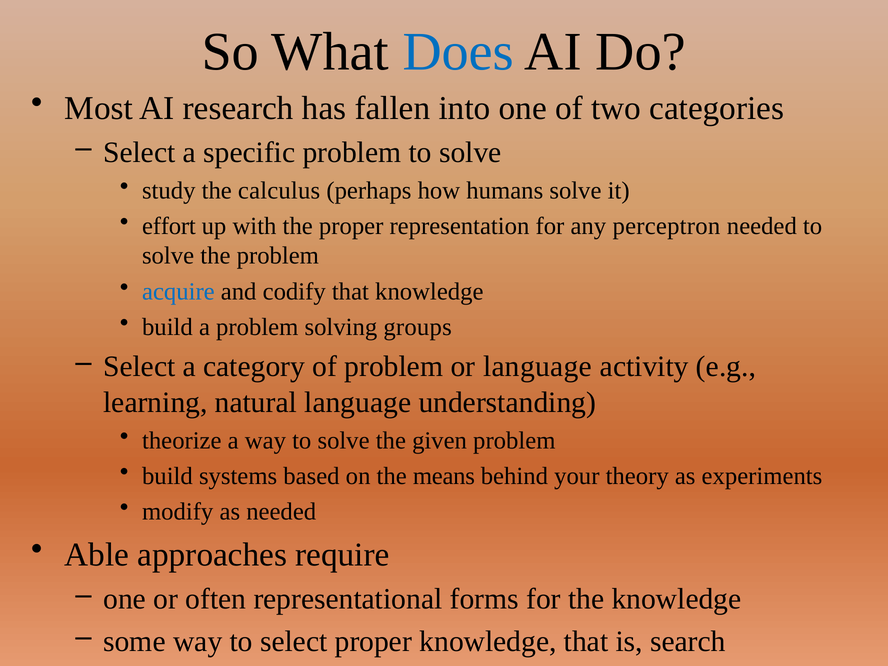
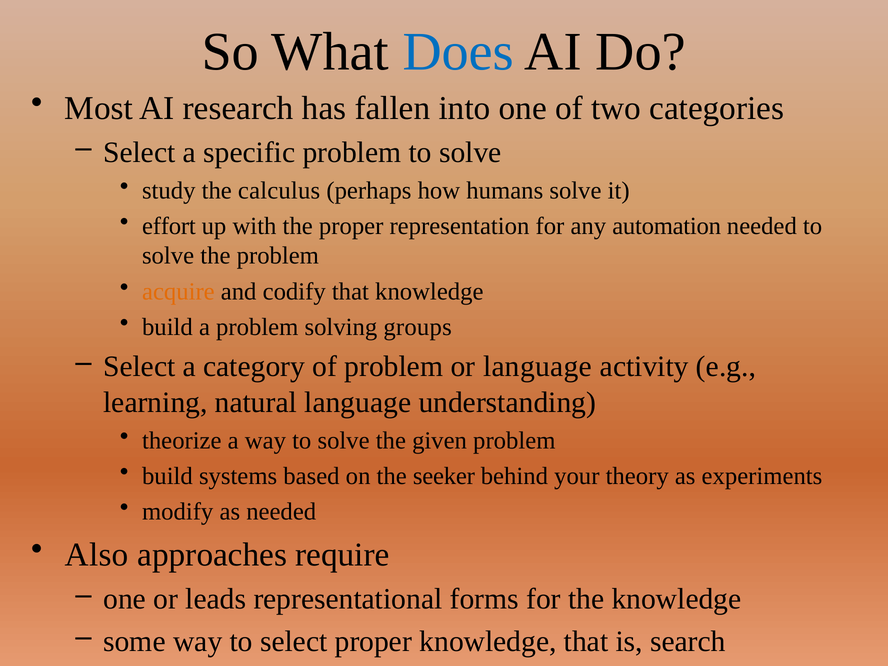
perceptron: perceptron -> automation (667, 226)
acquire colour: blue -> orange (178, 291)
means: means -> seeker (444, 476)
Able: Able -> Also (97, 555)
often: often -> leads (216, 599)
